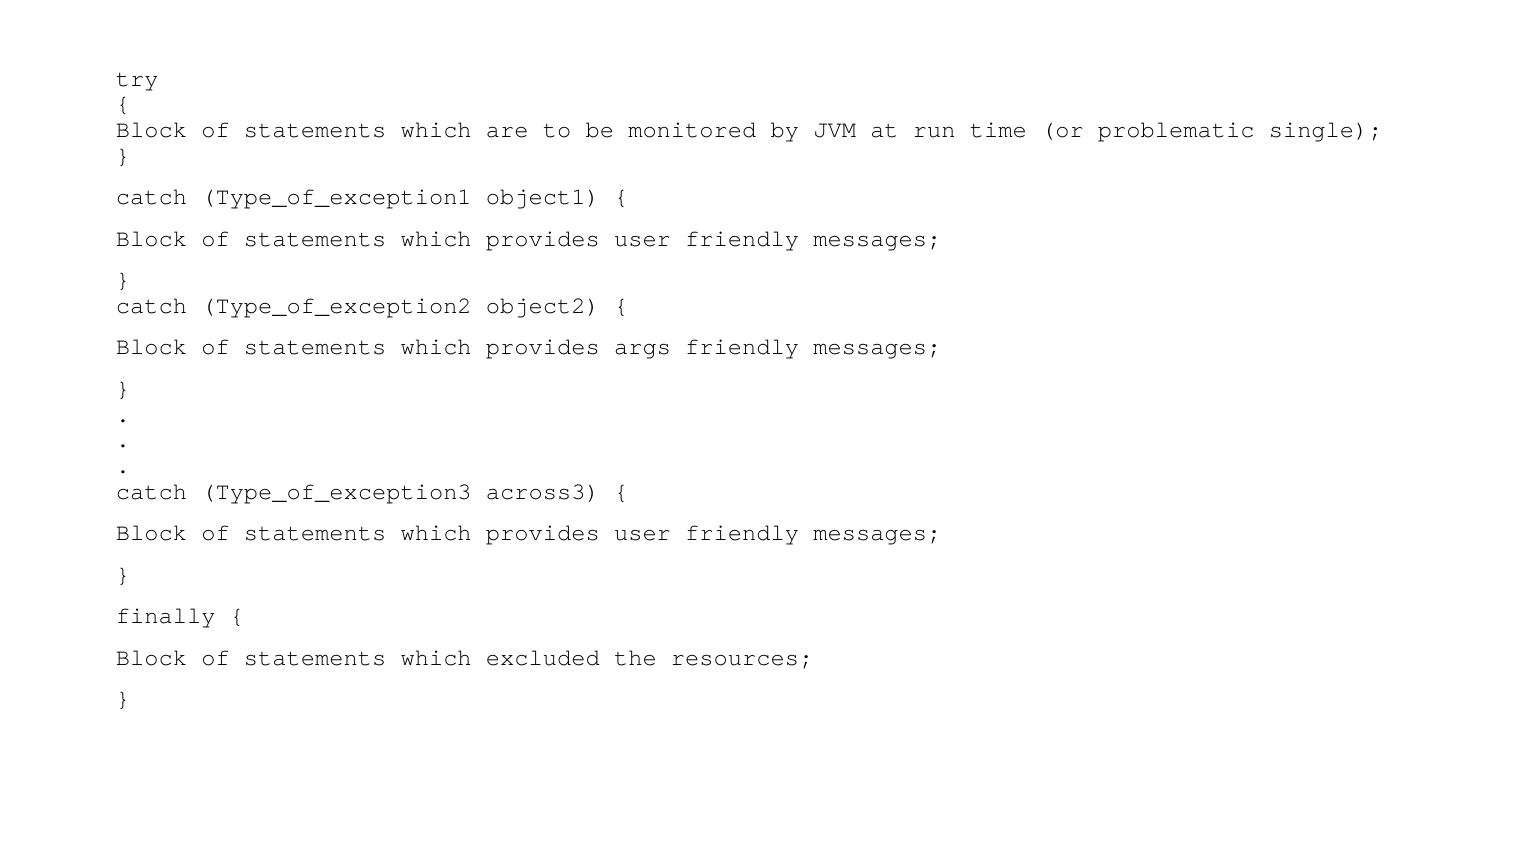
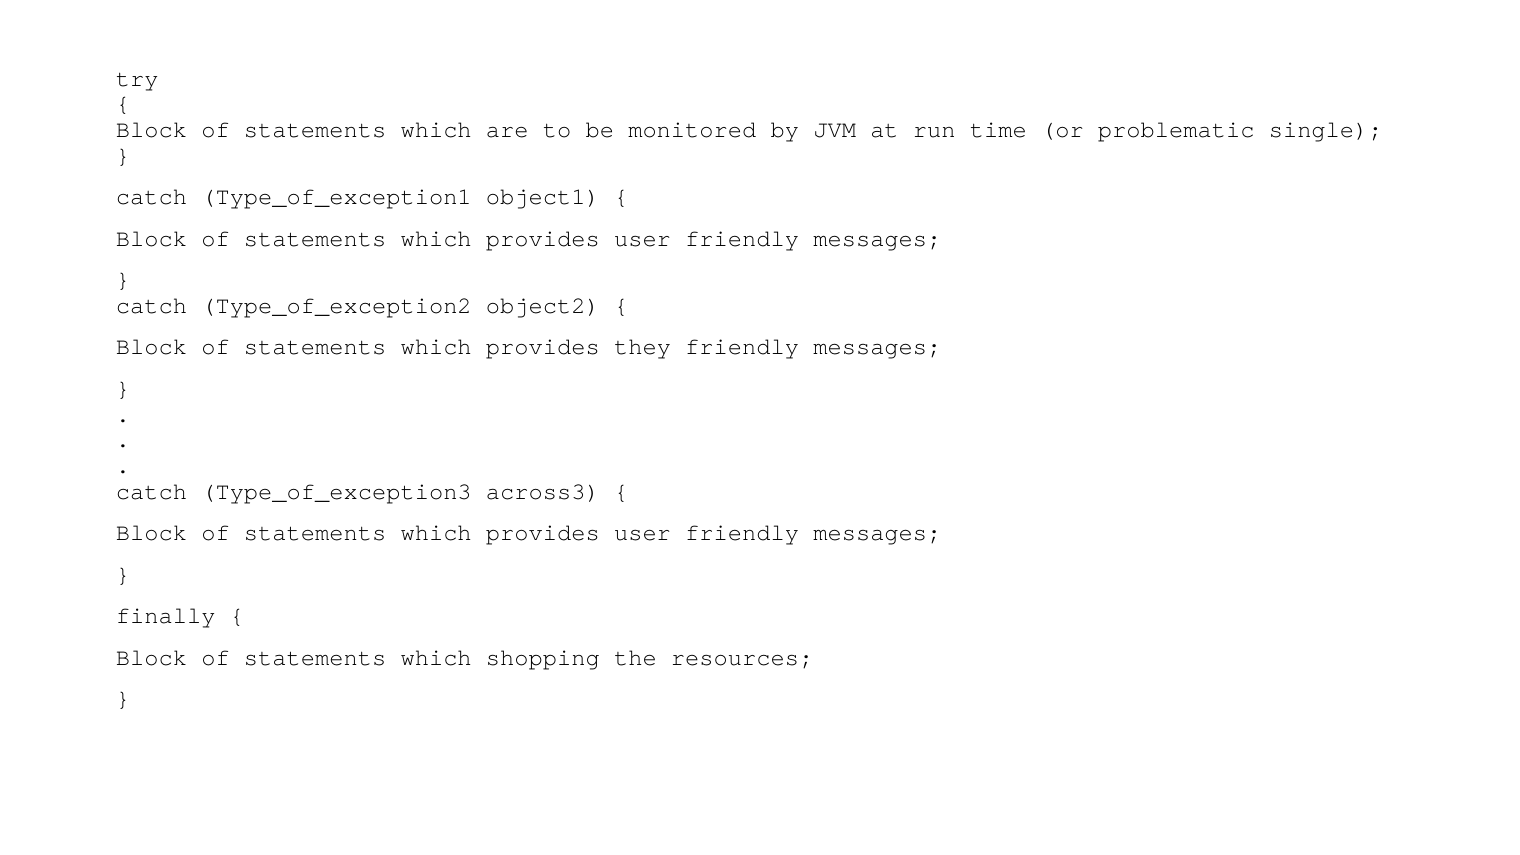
args: args -> they (643, 347)
excluded: excluded -> shopping (543, 657)
